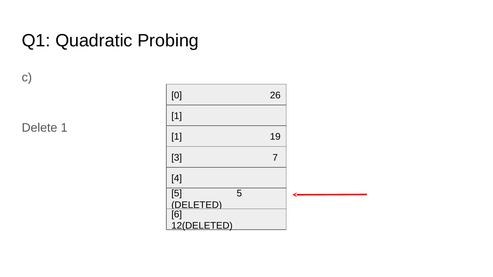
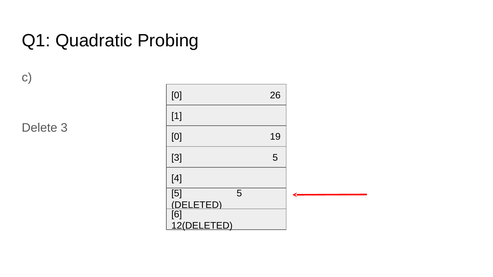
Delete 1: 1 -> 3 (64, 128)
1: 1 -> 0 (177, 137)
3 7: 7 -> 5 (275, 158)
